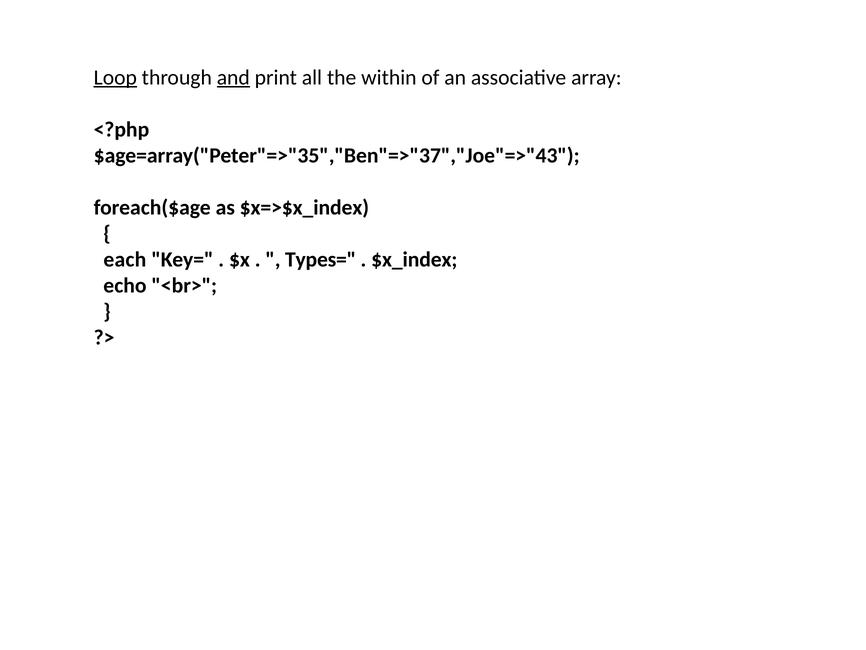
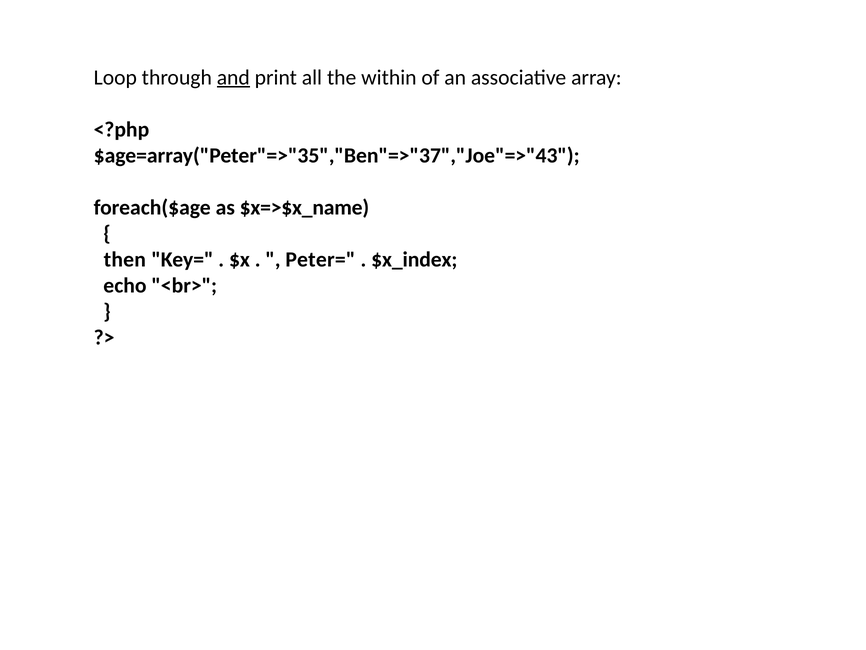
Loop underline: present -> none (115, 78)
$x=>$x_index: $x=>$x_index -> $x=>$x_name (304, 207)
each: each -> then (125, 259)
Types=: Types= -> Peter= (320, 259)
